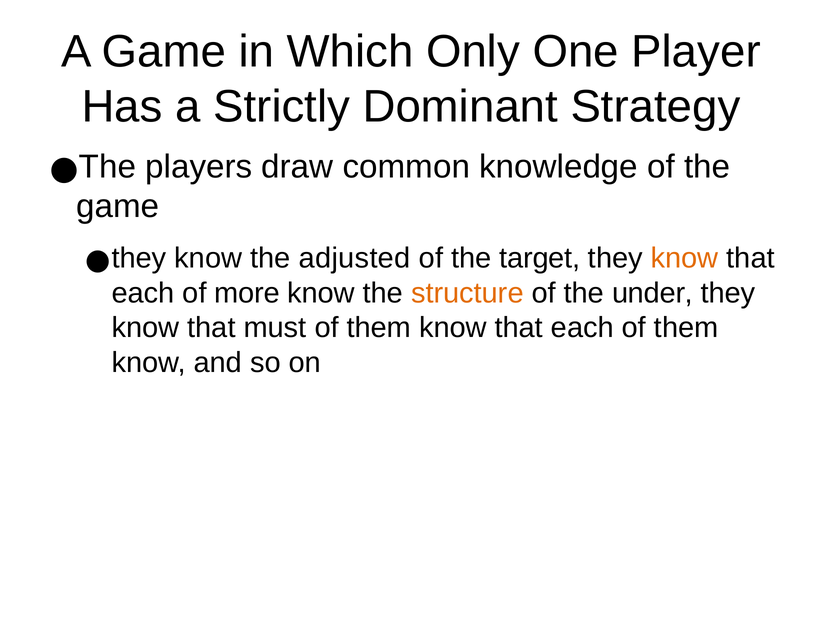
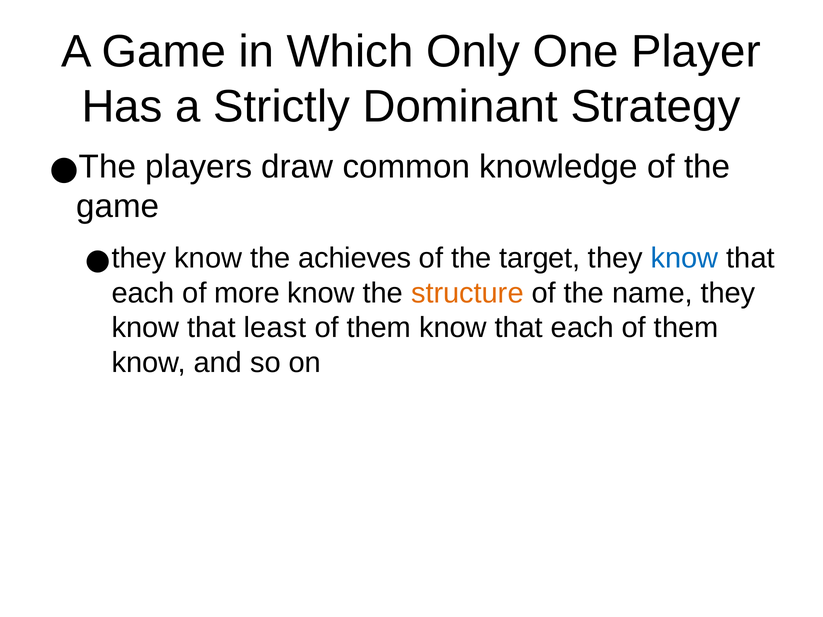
adjusted: adjusted -> achieves (355, 258)
know colour: orange -> blue (685, 258)
under: under -> name (652, 293)
must: must -> least (275, 328)
